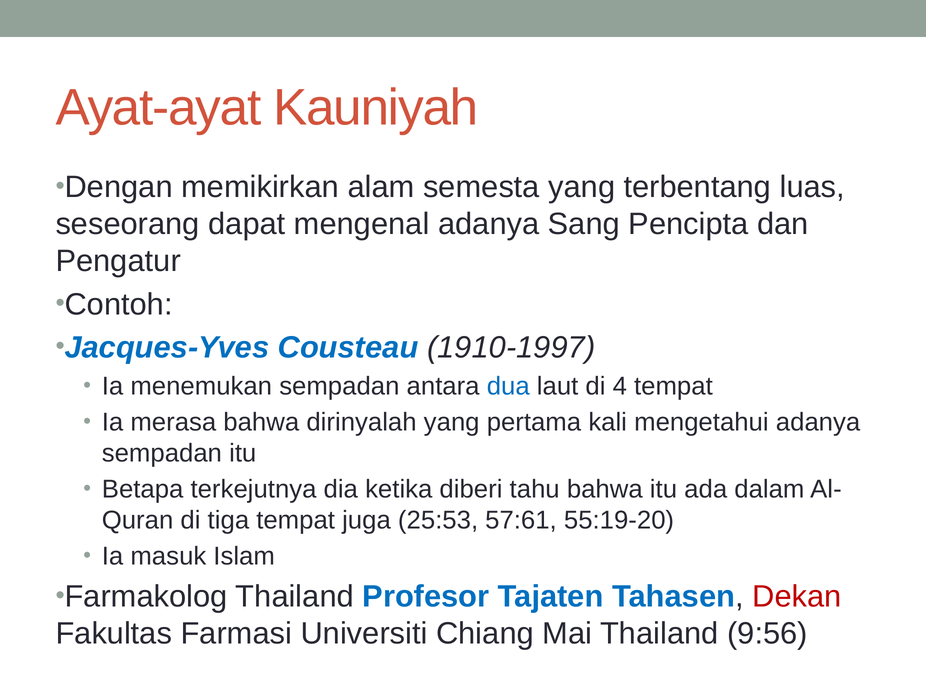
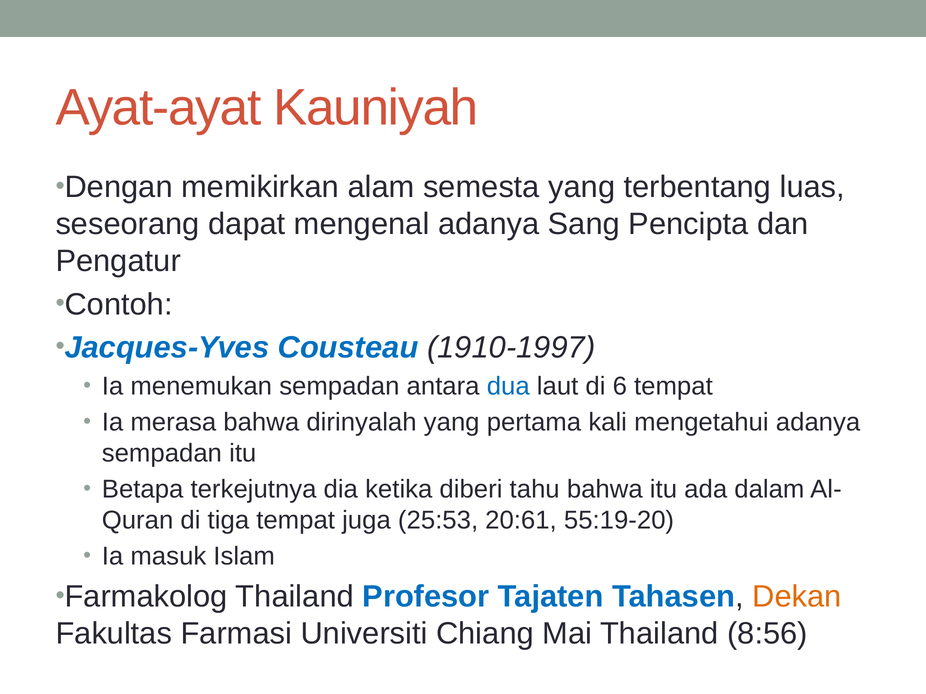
4: 4 -> 6 (620, 387)
57:61: 57:61 -> 20:61 (521, 521)
Dekan colour: red -> orange (797, 597)
9:56: 9:56 -> 8:56 (767, 634)
